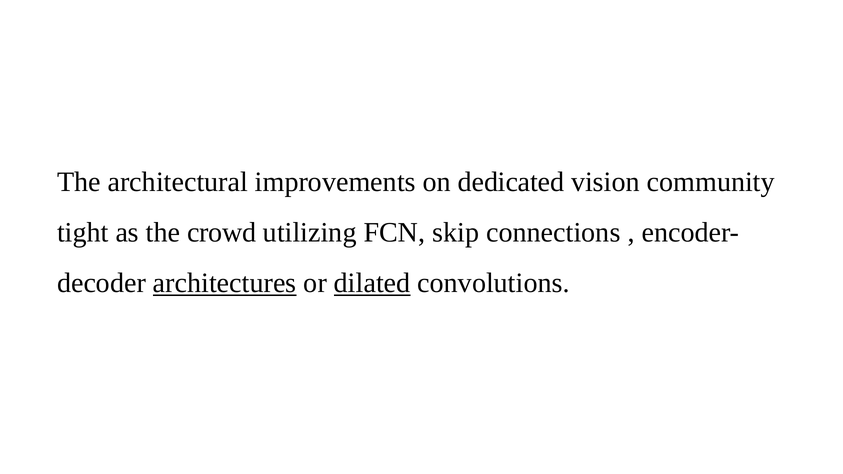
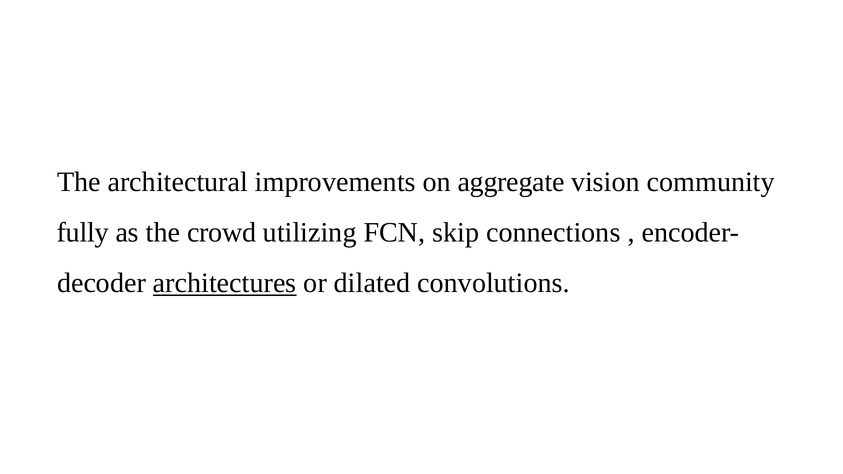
dedicated: dedicated -> aggregate (511, 182)
tight: tight -> fully (83, 233)
dilated underline: present -> none (372, 283)
